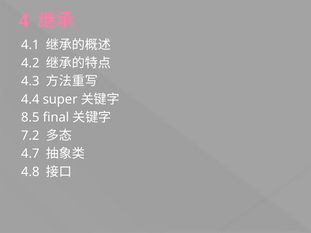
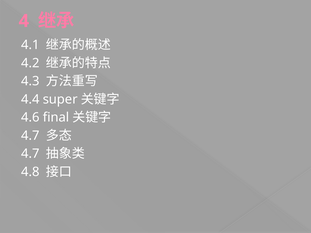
8.5: 8.5 -> 4.6 (30, 118)
7.2: 7.2 -> 4.7 (30, 136)
